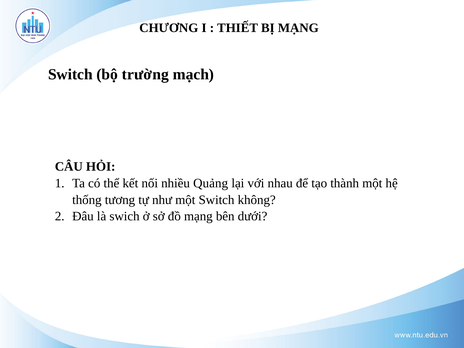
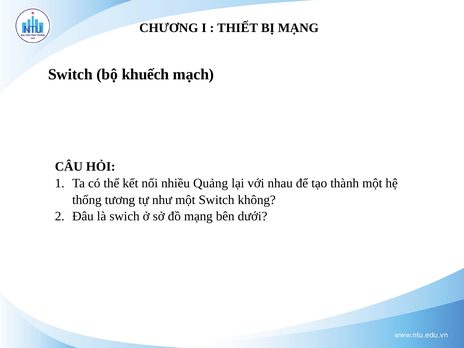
trường: trường -> khuếch (146, 75)
